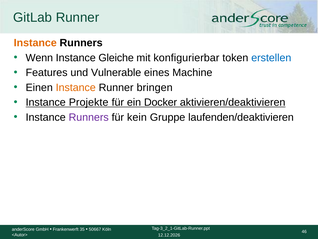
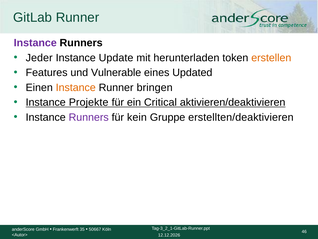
Instance colour: orange -> purple (35, 43)
Wenn: Wenn -> Jeder (39, 58)
Gleiche: Gleiche -> Update (116, 58)
konfigurierbar: konfigurierbar -> herunterladen (186, 58)
erstellen colour: blue -> orange (271, 58)
Machine: Machine -> Updated (192, 72)
Docker: Docker -> Critical (160, 102)
laufenden/deaktivieren: laufenden/deaktivieren -> erstellten/deaktivieren (241, 117)
